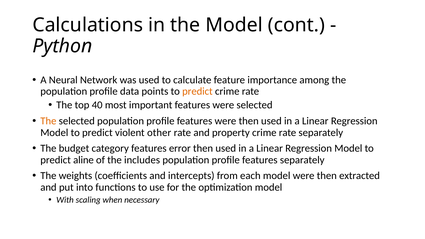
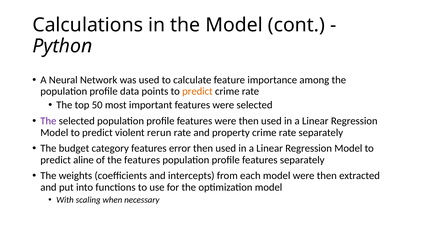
40: 40 -> 50 (97, 105)
The colour: orange -> purple (48, 121)
other: other -> rerun (159, 133)
the includes: includes -> features (142, 160)
